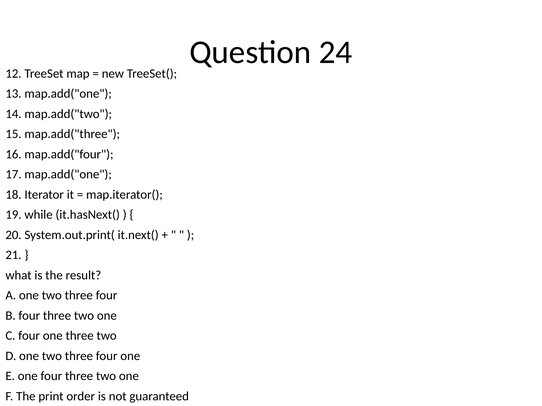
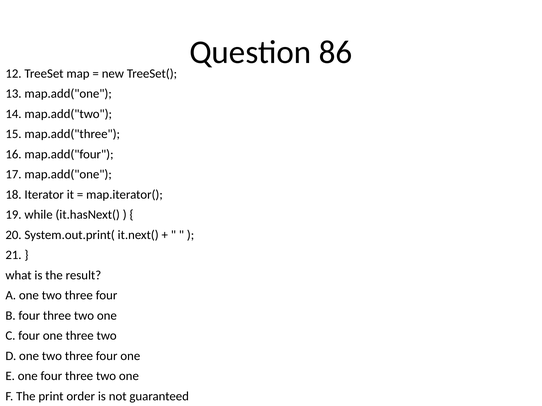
24: 24 -> 86 (336, 52)
